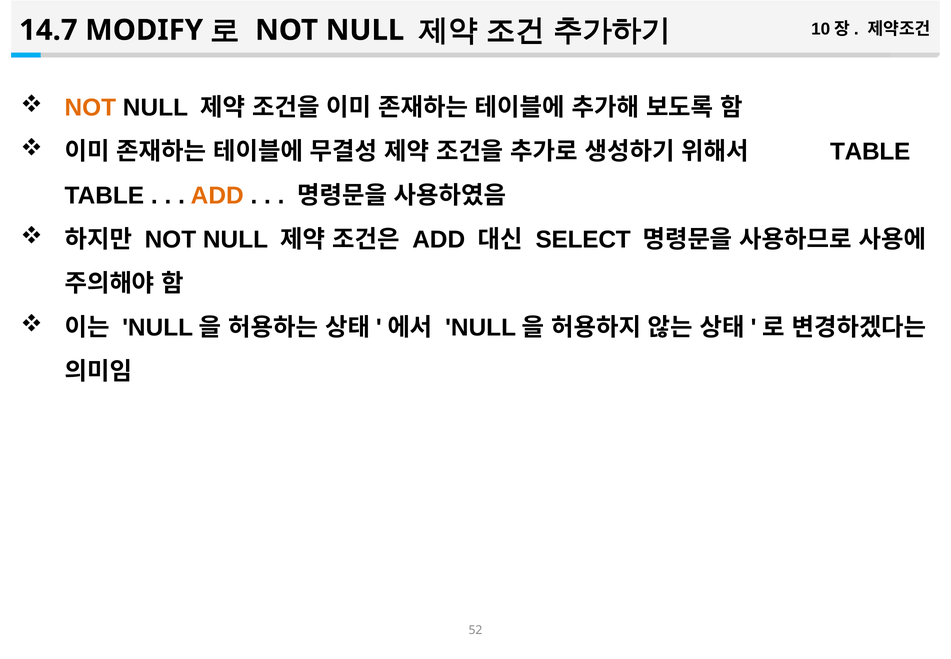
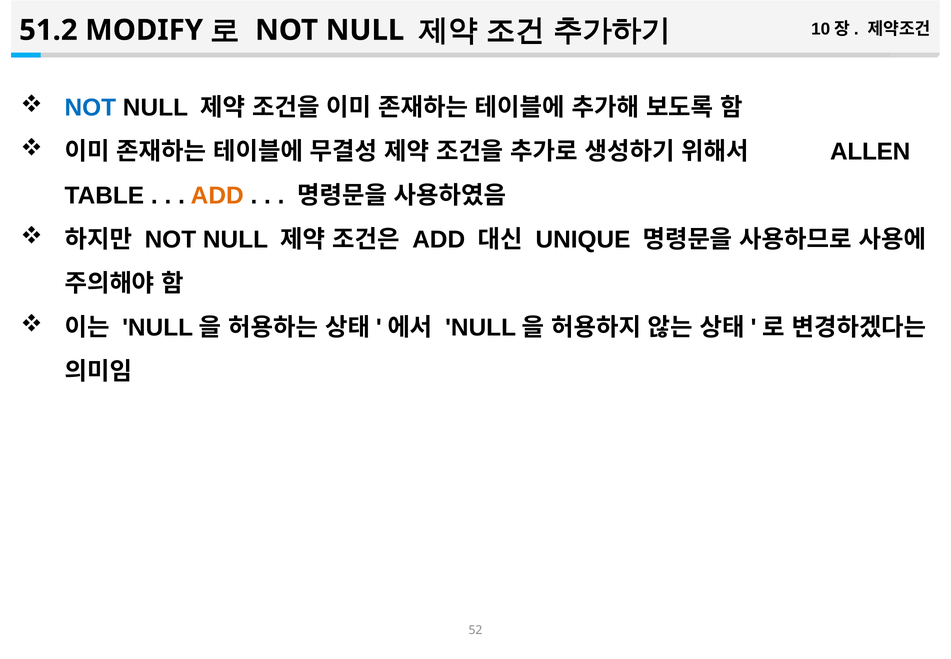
14.7: 14.7 -> 51.2 (48, 30)
NOT colour: orange -> blue (90, 108)
TABLE: TABLE -> ALLEN (870, 152)
SELECT: SELECT -> UNIQUE (583, 240)
